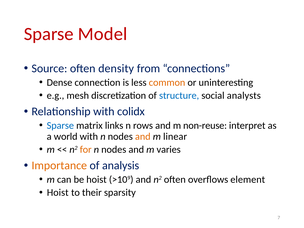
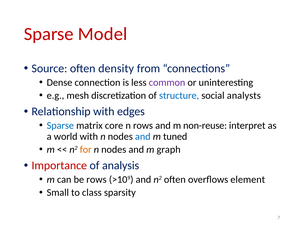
common colour: orange -> purple (167, 82)
colidx: colidx -> edges (131, 112)
links: links -> core (114, 126)
and colour: orange -> blue (143, 136)
linear: linear -> tuned (175, 136)
varies: varies -> graph (169, 150)
Importance colour: orange -> red (59, 166)
be hoist: hoist -> rows (96, 180)
Hoist: Hoist -> Small (58, 193)
their: their -> class (92, 193)
